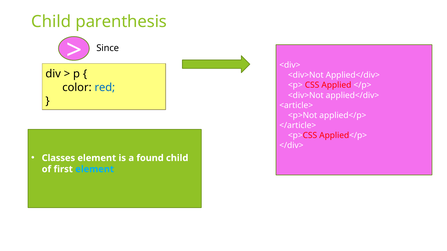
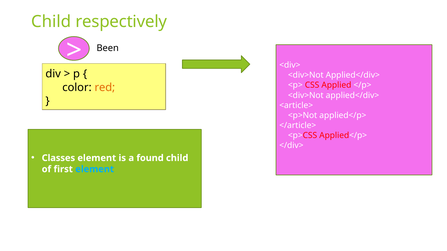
parenthesis: parenthesis -> respectively (121, 22)
Since: Since -> Been (108, 48)
red colour: blue -> orange (105, 88)
